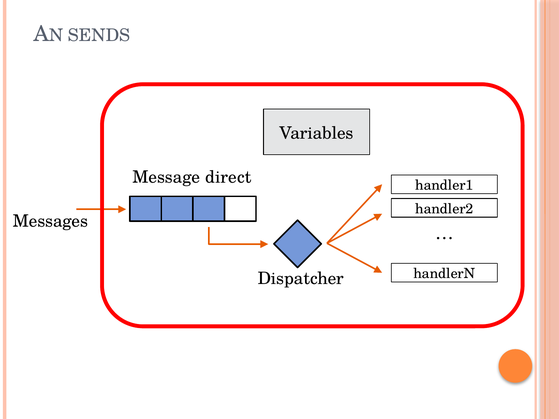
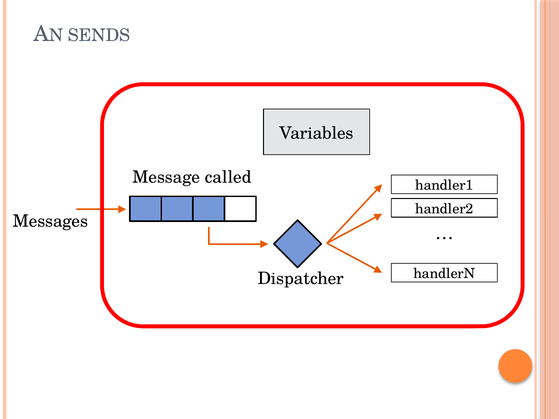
direct: direct -> called (228, 177)
